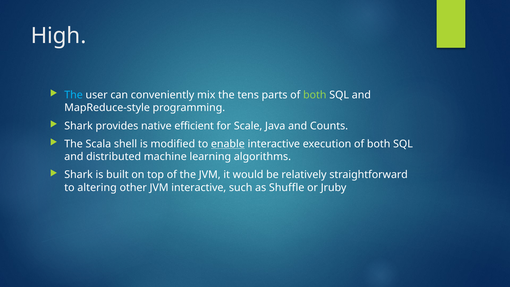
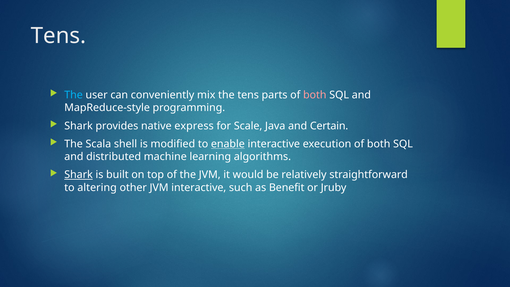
High: High -> Tens (59, 36)
both colour: light green -> pink (315, 95)
efficient: efficient -> express (194, 126)
Counts: Counts -> Certain (329, 126)
Shark underline: none -> present (79, 175)
Shuffle: Shuffle -> Benefit (287, 187)
